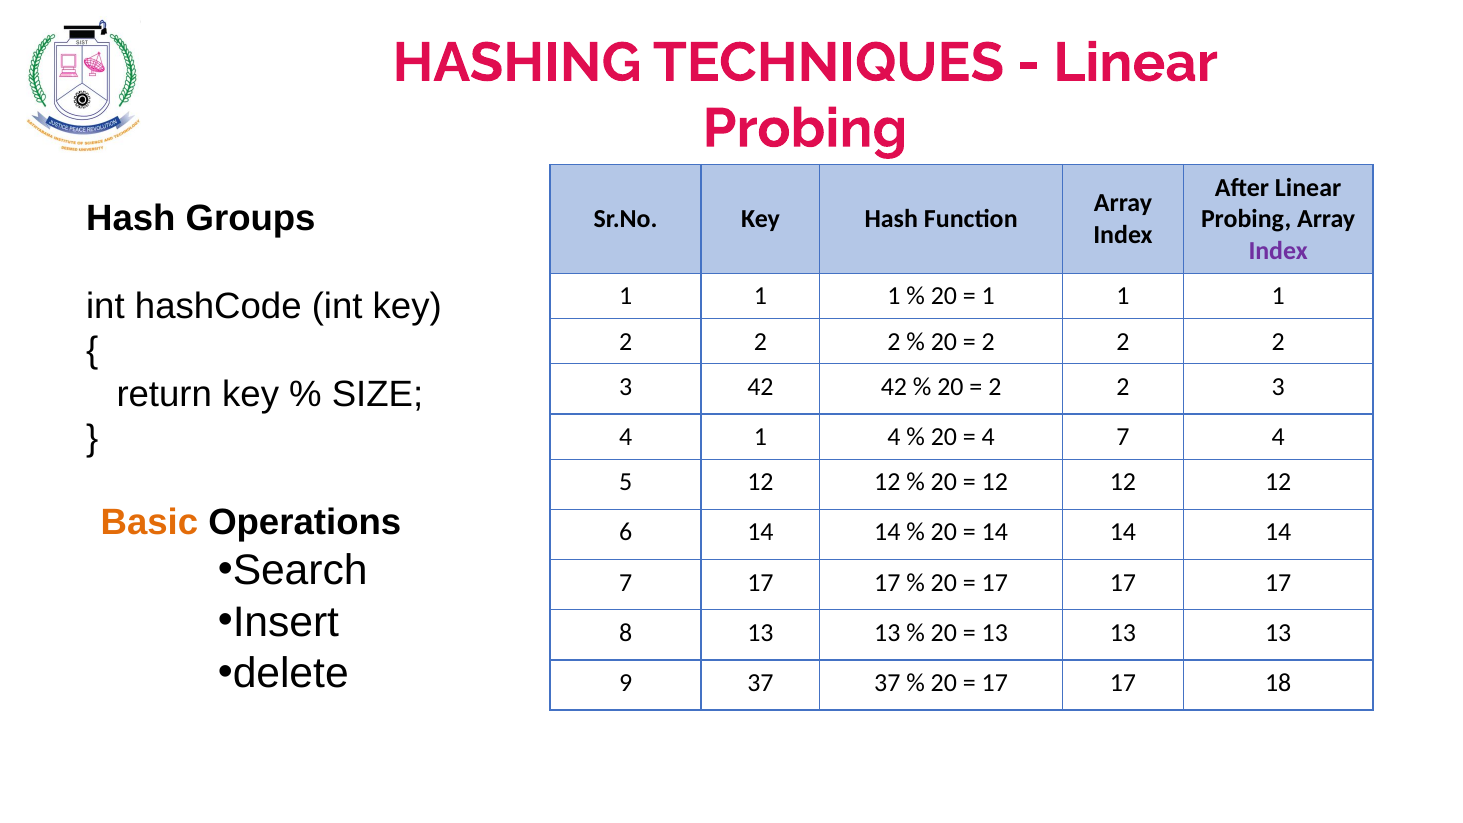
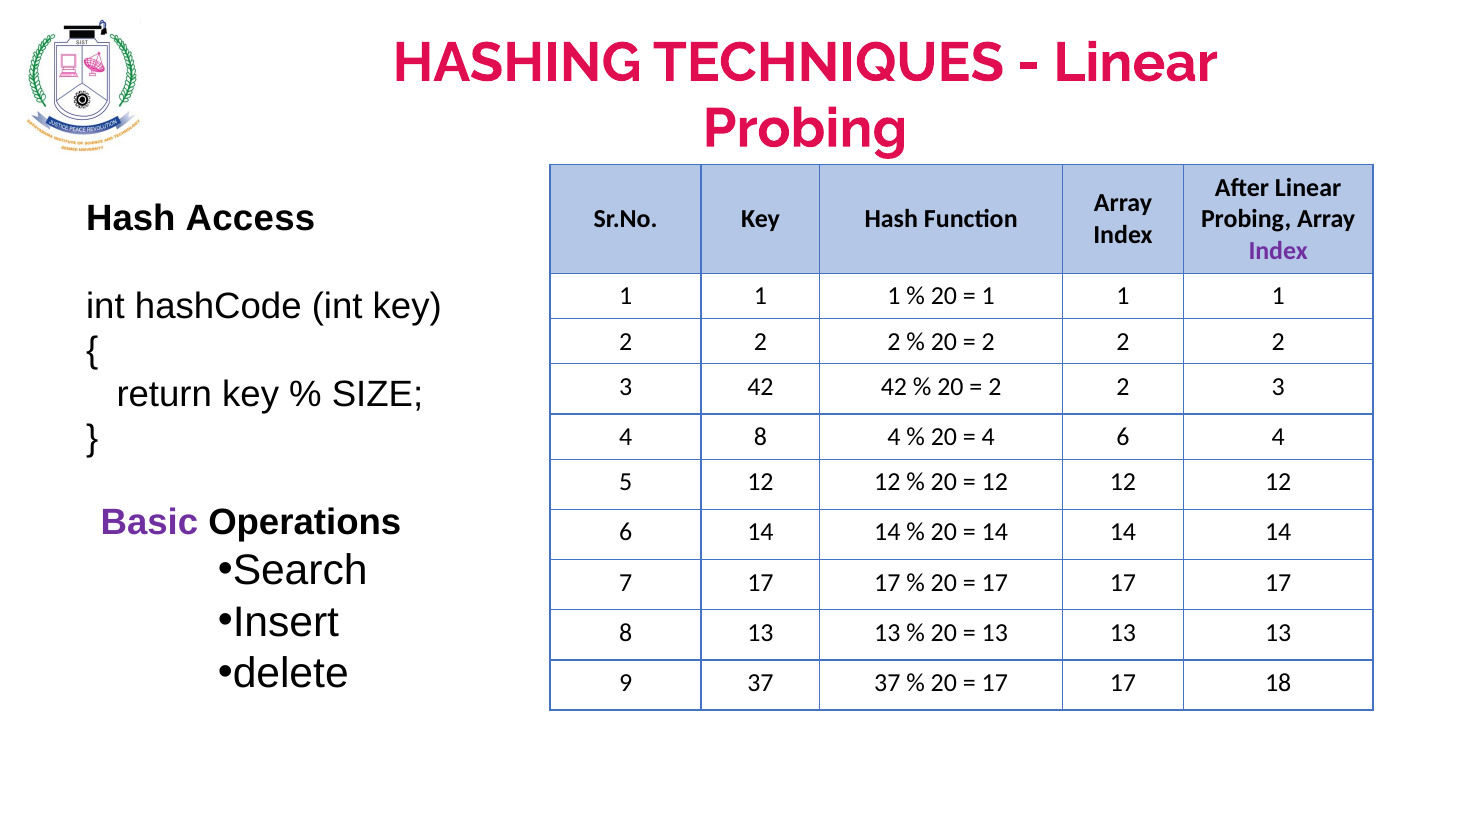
Groups: Groups -> Access (250, 218)
4 1: 1 -> 8 (760, 437)
4 7: 7 -> 6 (1123, 437)
Basic colour: orange -> purple (149, 523)
